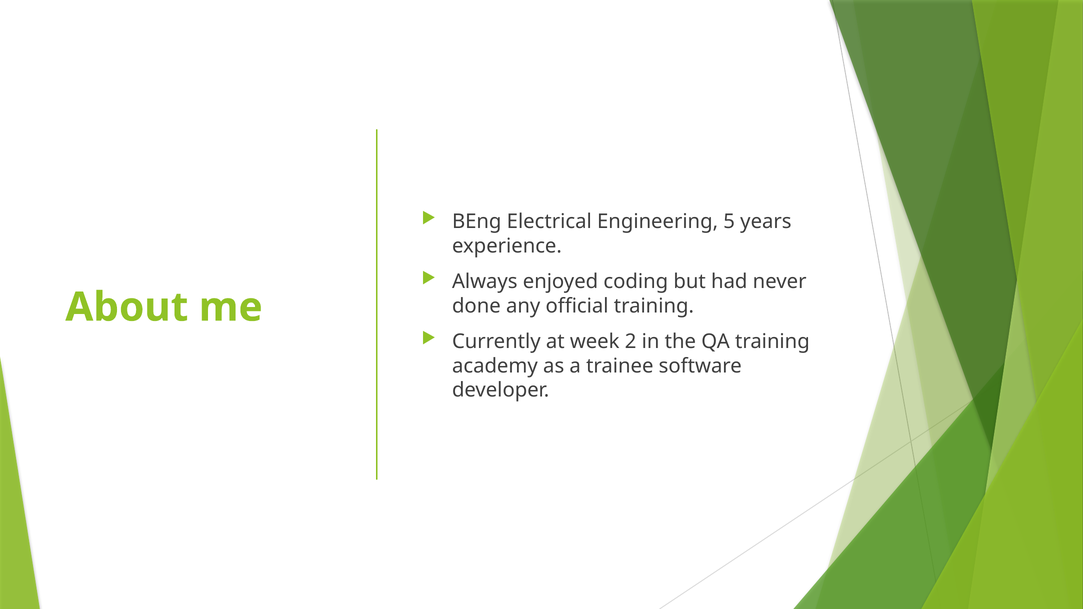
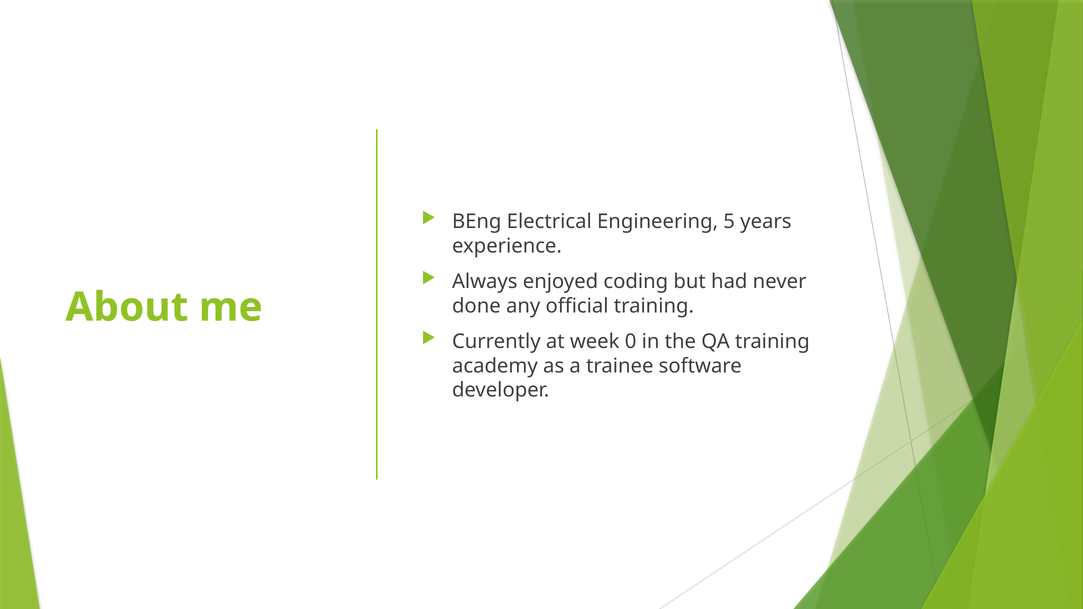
2: 2 -> 0 (631, 342)
